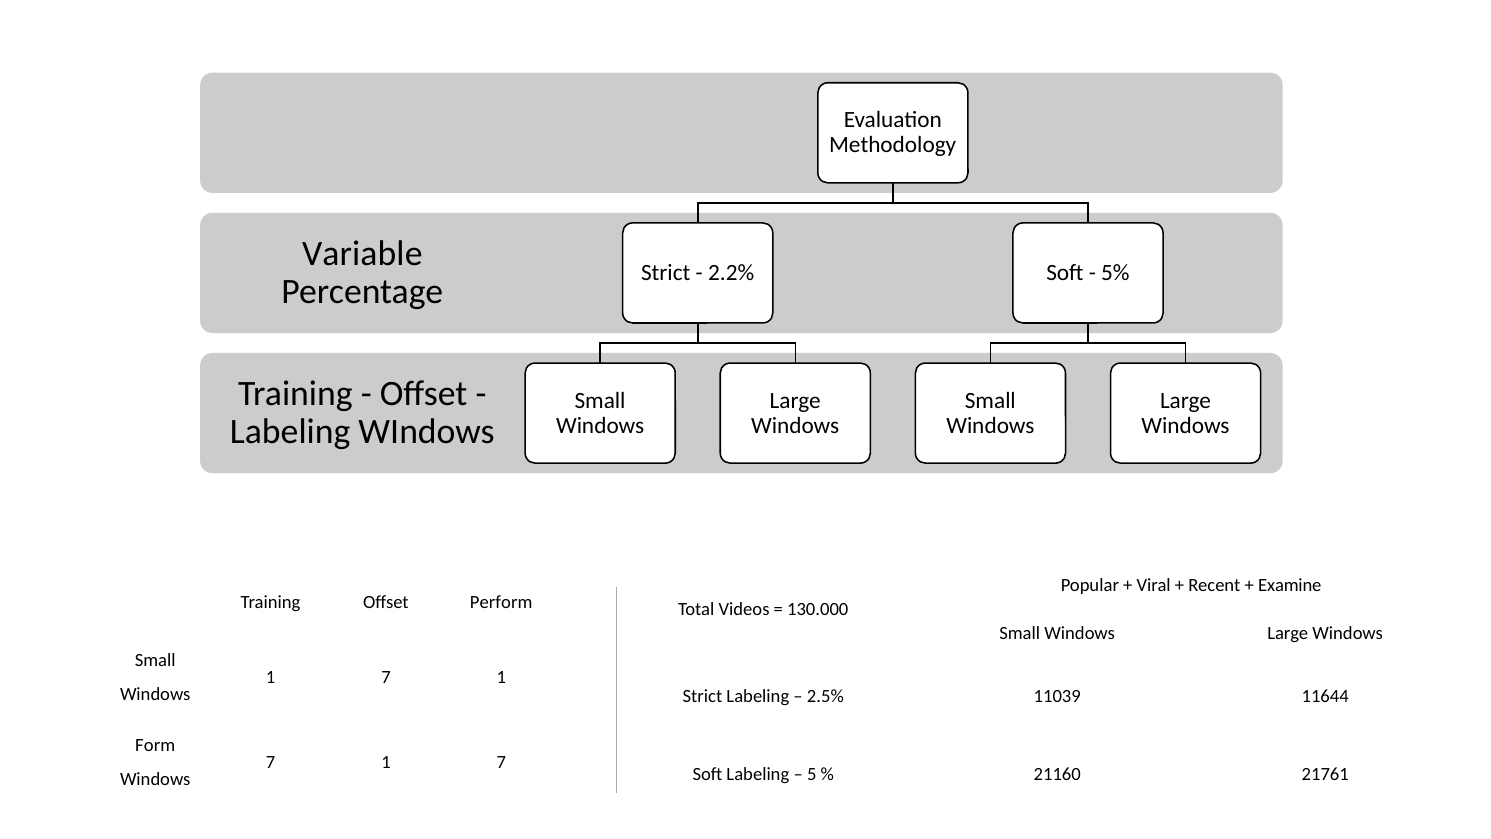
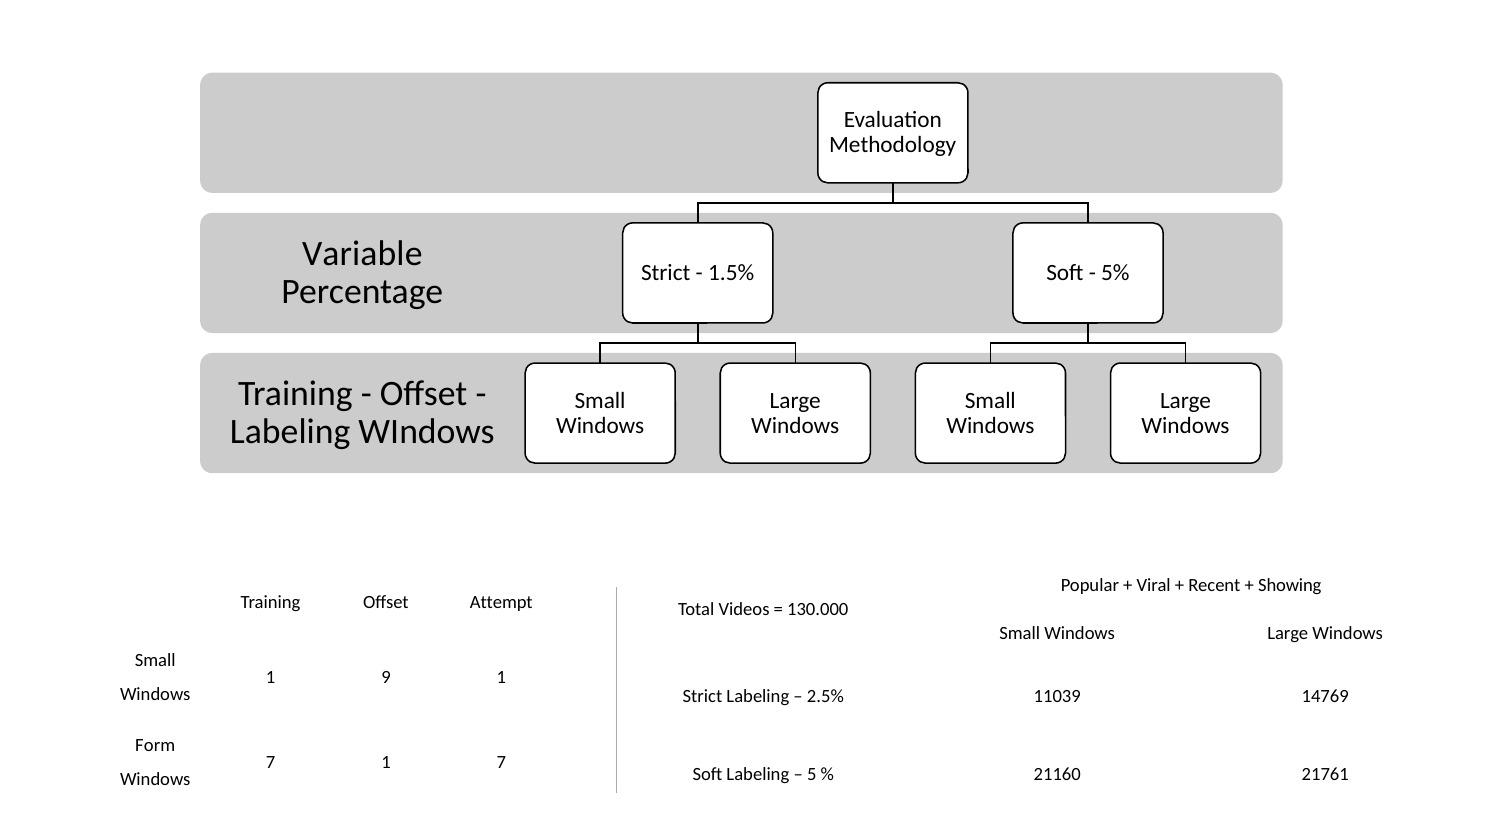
2.2%: 2.2% -> 1.5% (731, 273)
Examine: Examine -> Showing (1290, 585)
Perform: Perform -> Attempt (501, 602)
7: 7 -> 9 (386, 677)
11644: 11644 -> 14769 (1325, 696)
